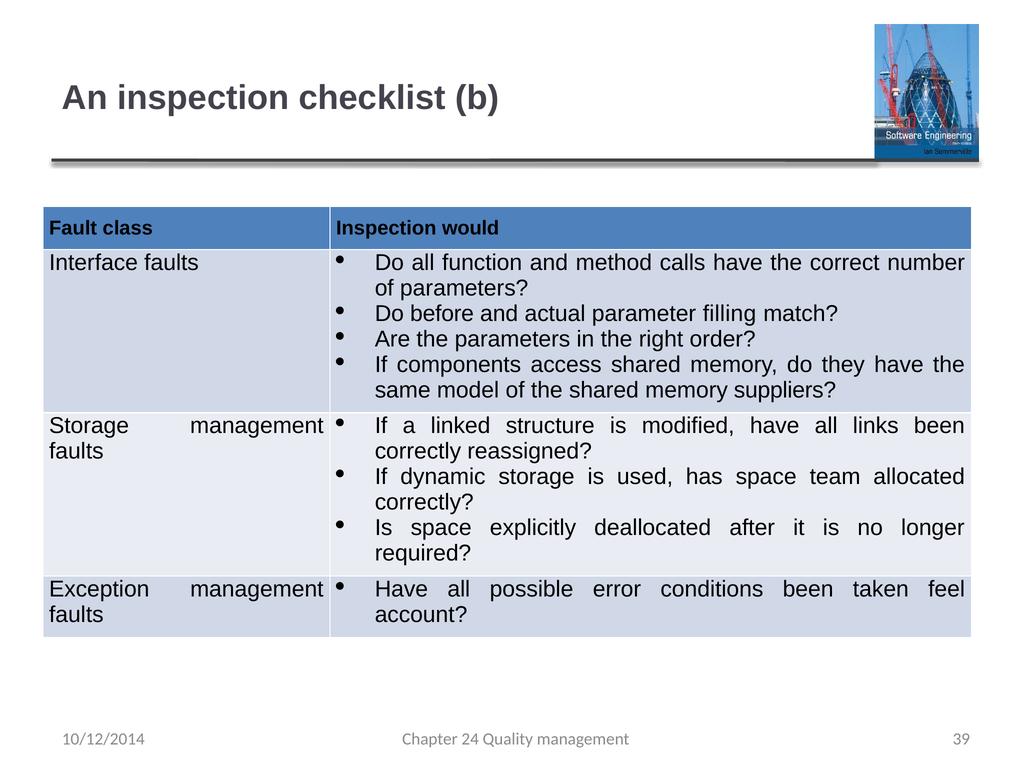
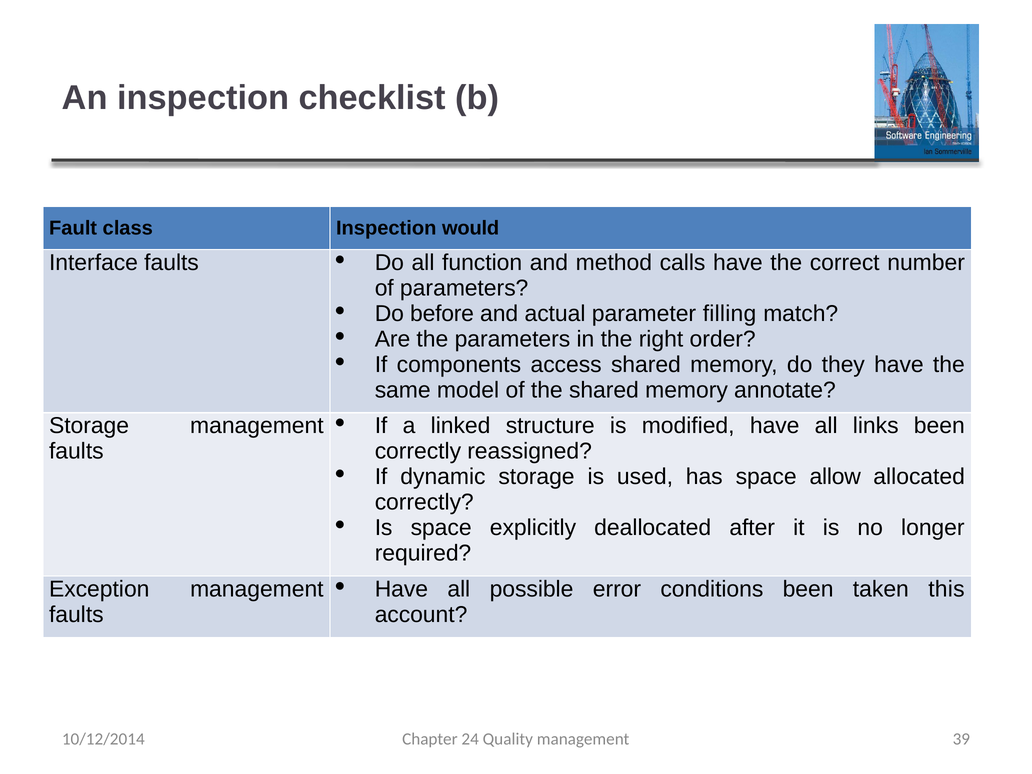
suppliers: suppliers -> annotate (785, 390)
team: team -> allow (835, 477)
feel: feel -> this (946, 589)
